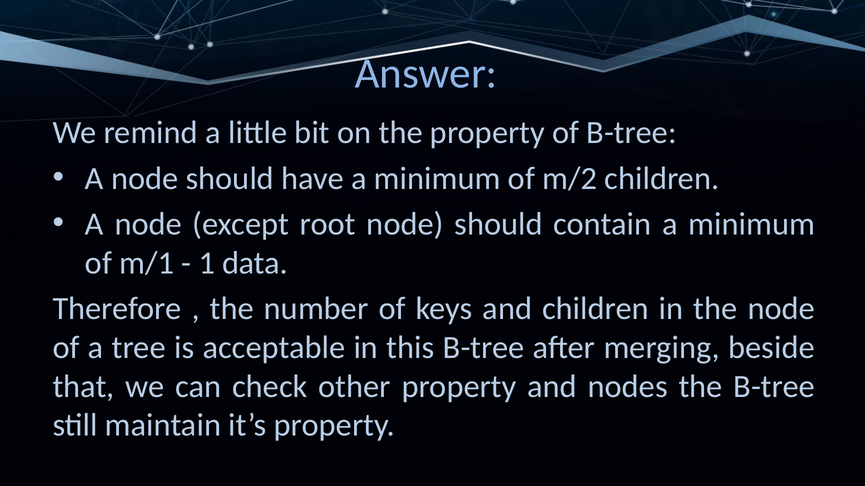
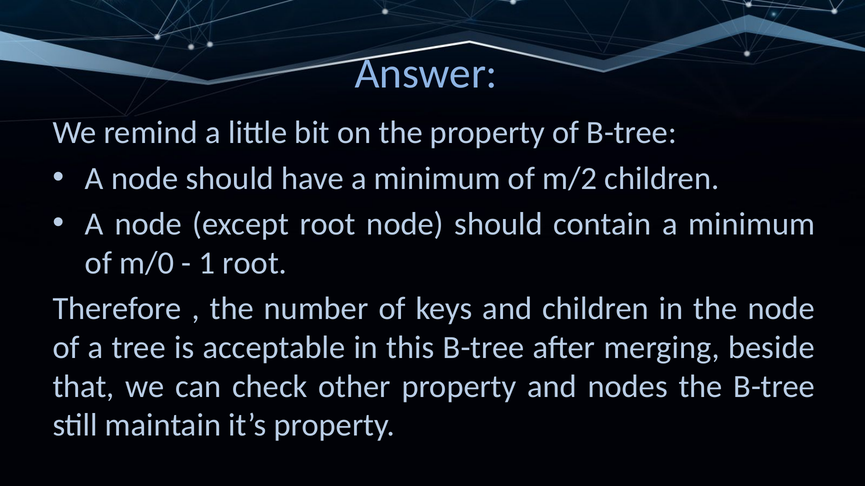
m/1: m/1 -> m/0 (147, 263)
1 data: data -> root (255, 263)
